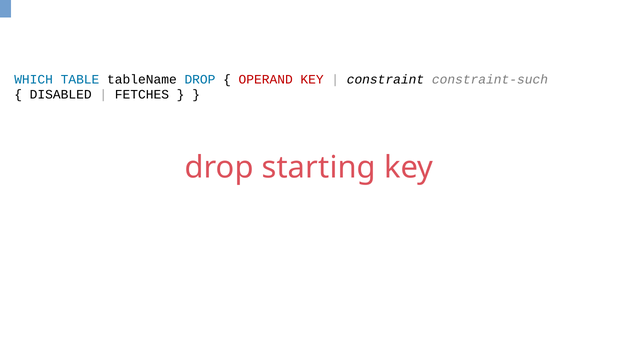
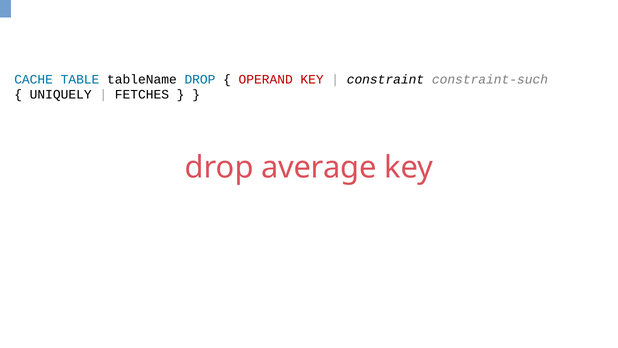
WHICH: WHICH -> CACHE (34, 79)
DISABLED: DISABLED -> UNIQUELY (61, 95)
starting: starting -> average (319, 168)
